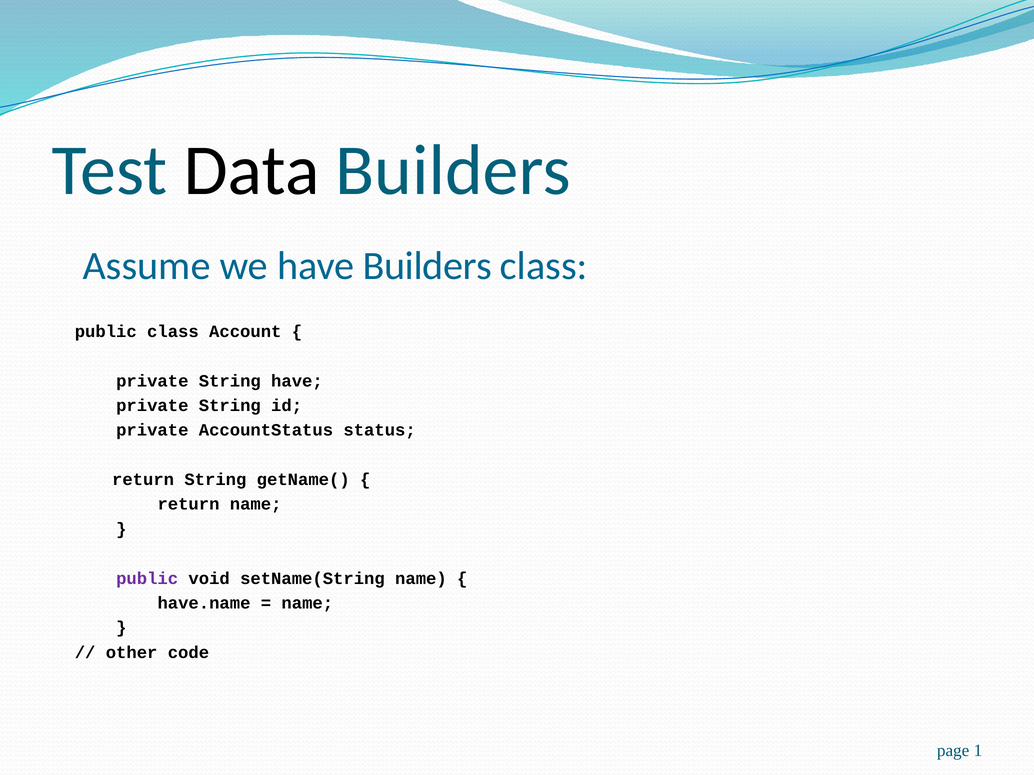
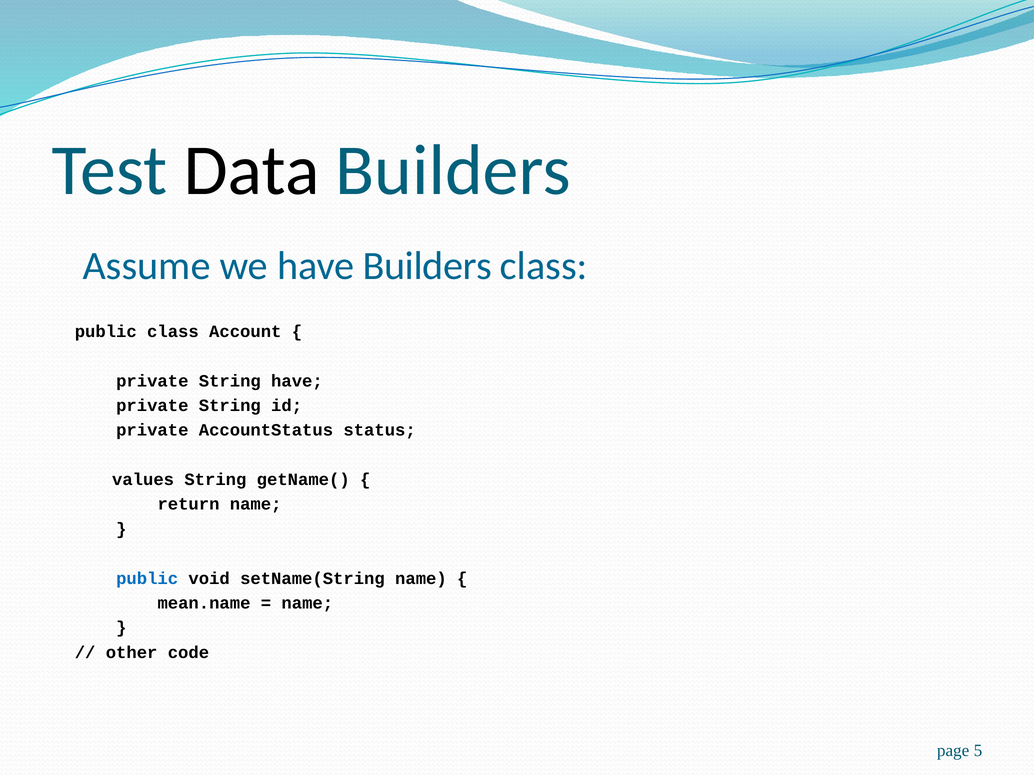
return: return -> values (143, 480)
public colour: purple -> blue (147, 579)
have.name: have.name -> mean.name (204, 603)
1: 1 -> 5 (978, 751)
